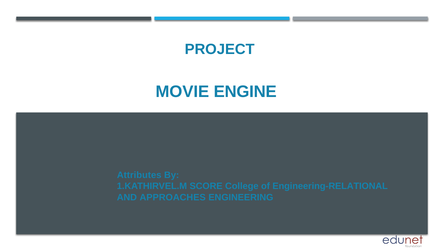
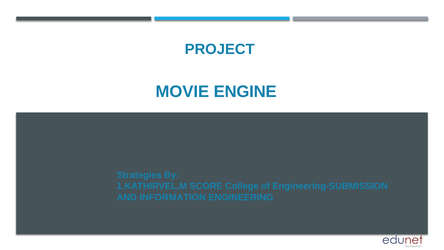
Attributes: Attributes -> Strategies (139, 175)
Engineering-RELATIONAL: Engineering-RELATIONAL -> Engineering-SUBMISSION (330, 186)
APPROACHES: APPROACHES -> INFORMATION (173, 197)
